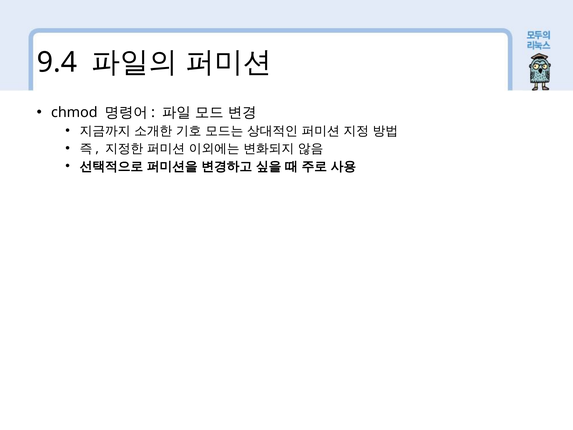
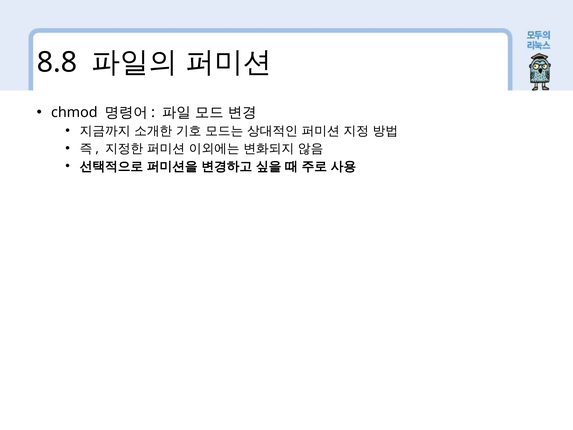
9.4: 9.4 -> 8.8 (57, 62)
